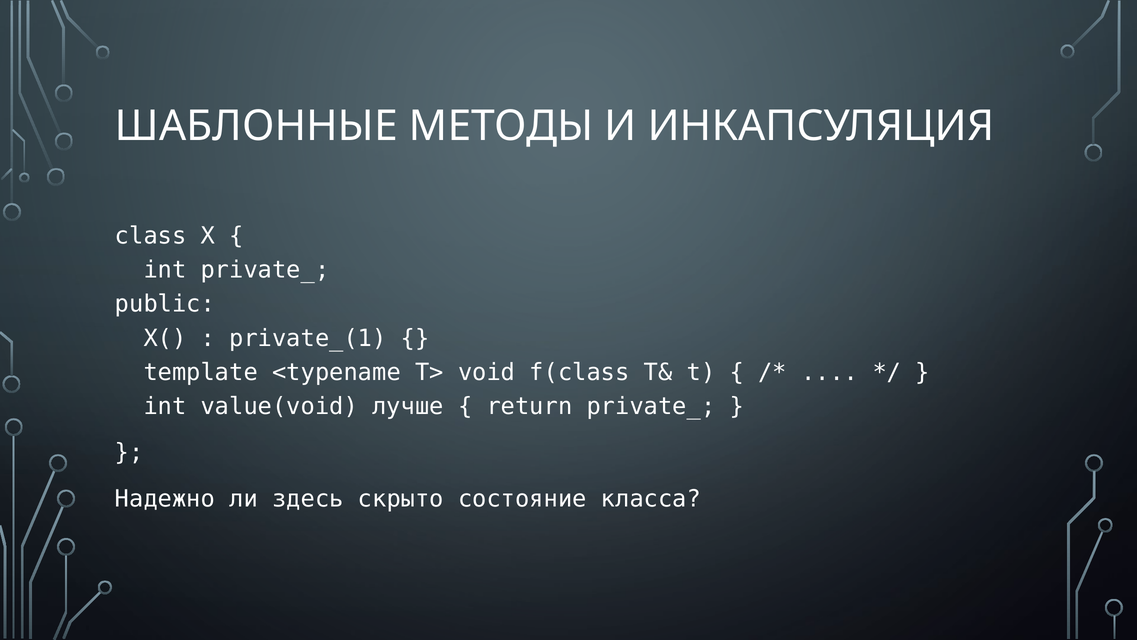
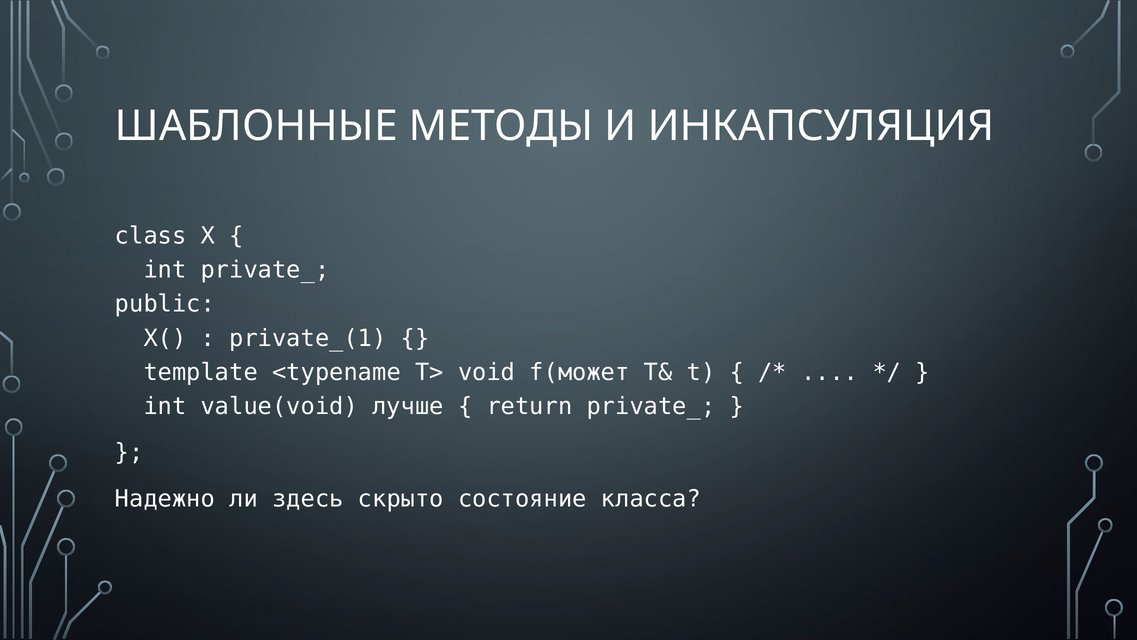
f(class: f(class -> f(может (579, 372)
